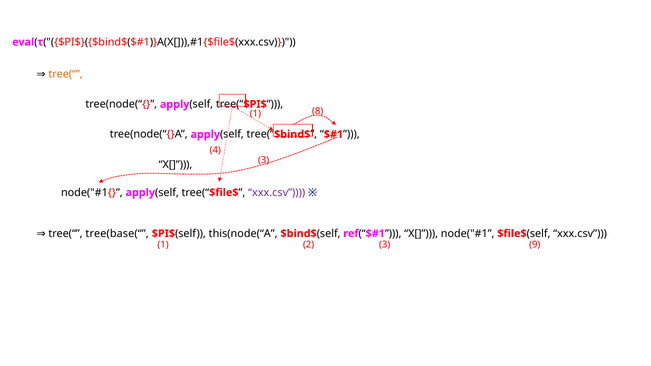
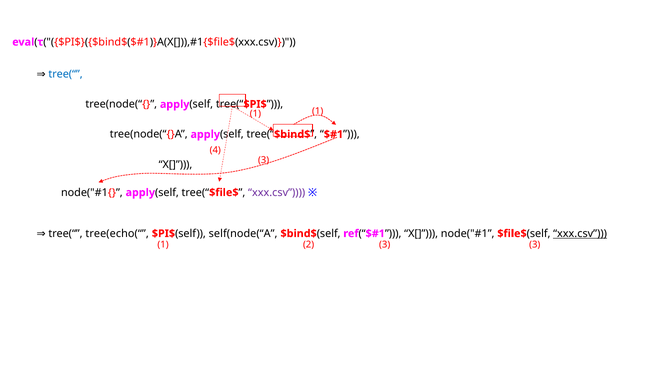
tree(“ colour: orange -> blue (66, 74)
1 8: 8 -> 1 (318, 111)
tree(base(“: tree(base(“ -> tree(echo(“ (117, 234)
this(node(“A: this(node(“A -> self(node(“A (243, 234)
xxx.csv underline: none -> present (580, 234)
9: 9 -> 3 (535, 245)
